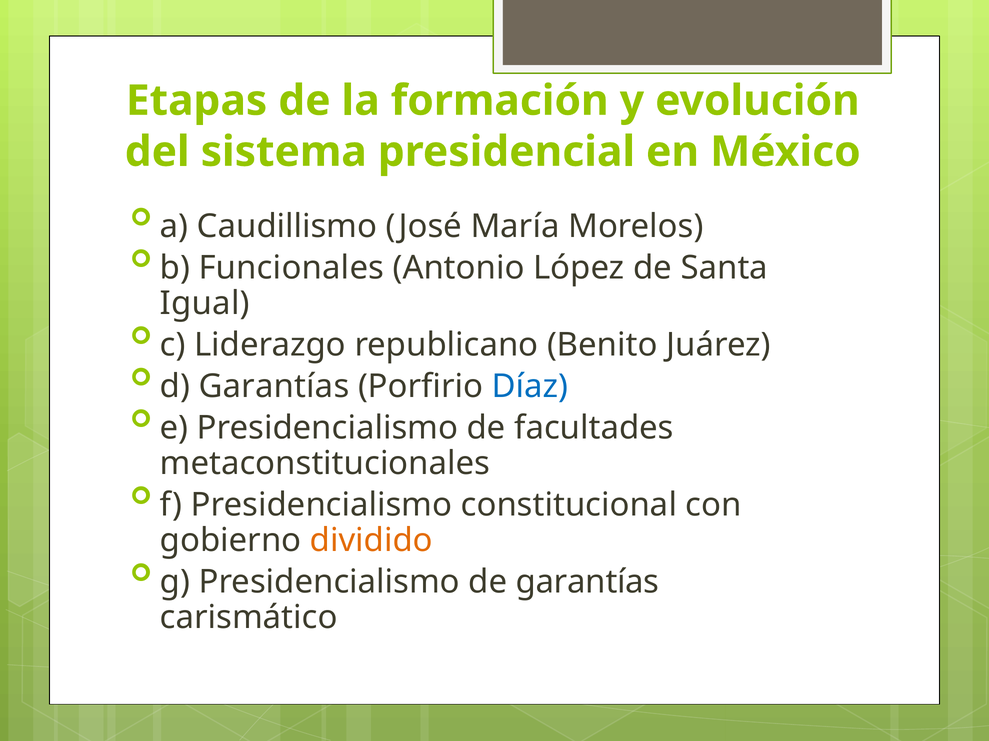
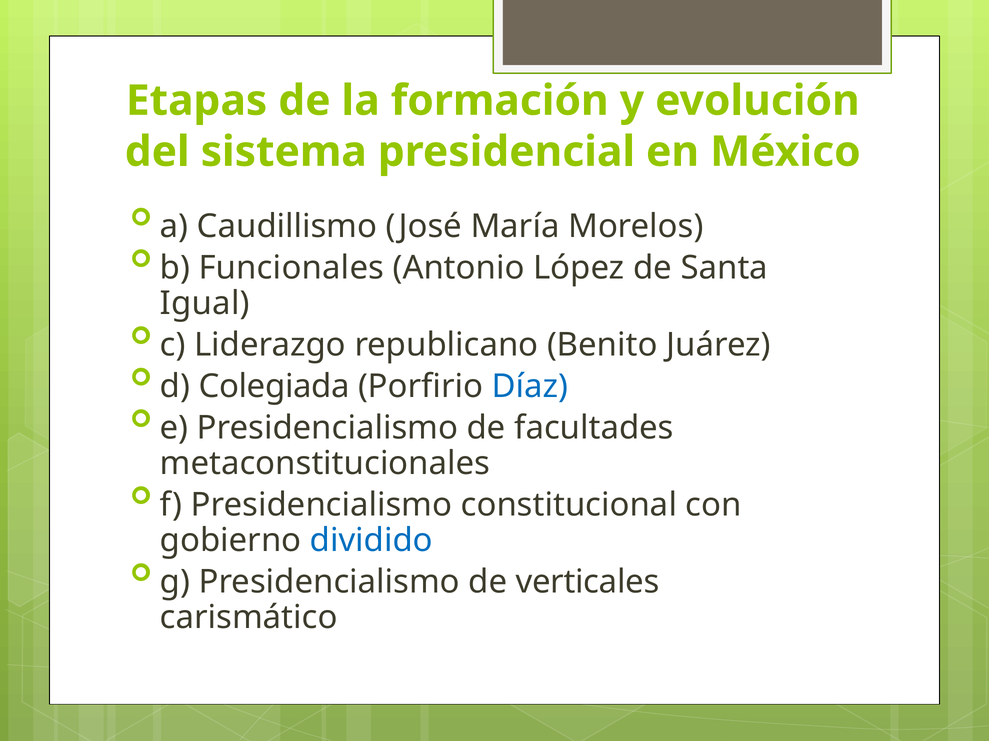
d Garantías: Garantías -> Colegiada (274, 387)
dividido colour: orange -> blue (371, 541)
de garantías: garantías -> verticales (588, 582)
